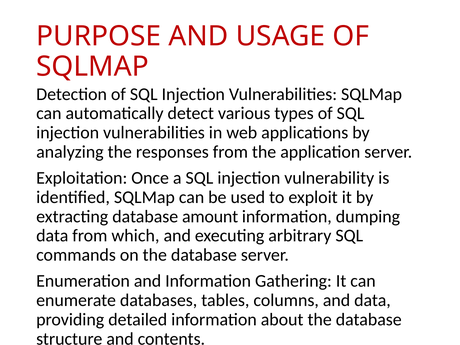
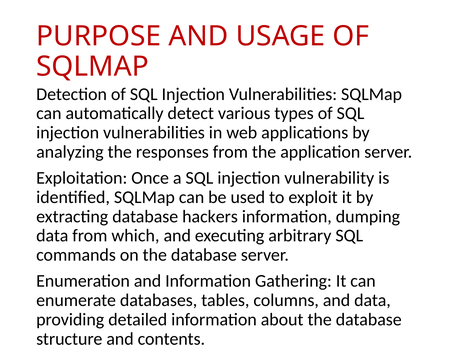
amount: amount -> hackers (210, 216)
